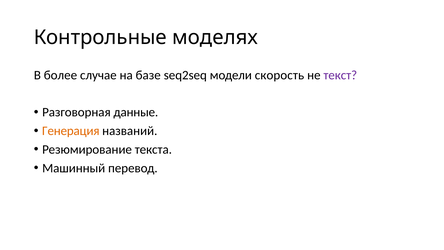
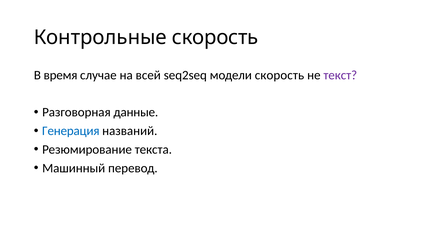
Контрольные моделях: моделях -> скорость (215, 37)
более: более -> время (61, 75)
базе: базе -> всей (148, 75)
Генерация colour: orange -> blue (71, 131)
